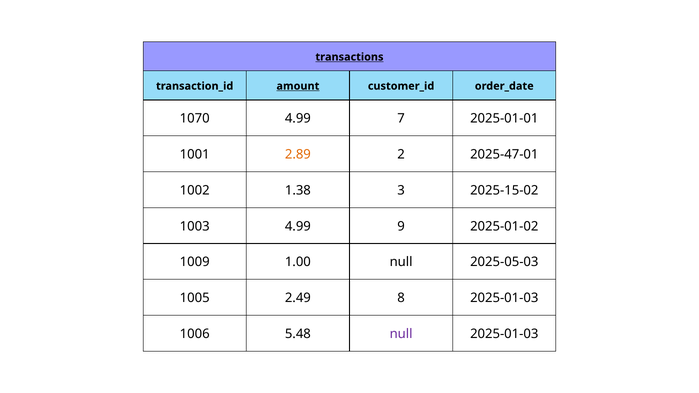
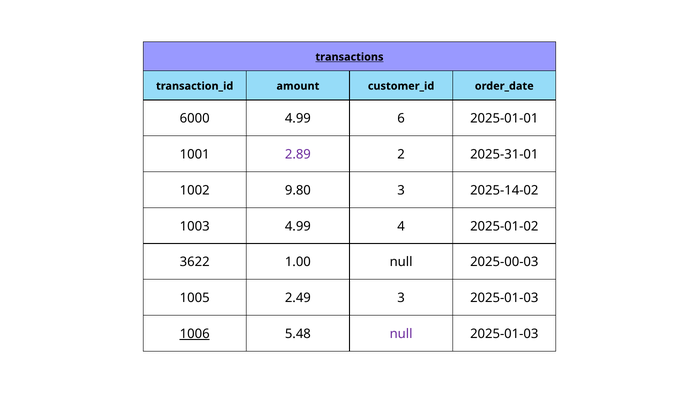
amount underline: present -> none (298, 86)
1070: 1070 -> 6000 (195, 119)
7: 7 -> 6 (401, 119)
2.89 colour: orange -> purple (298, 155)
2025-47-01: 2025-47-01 -> 2025-31-01 (504, 155)
1.38: 1.38 -> 9.80 (298, 190)
2025-15-02: 2025-15-02 -> 2025-14-02 (504, 190)
9: 9 -> 4 (401, 226)
1009: 1009 -> 3622 (195, 262)
2025-05-03: 2025-05-03 -> 2025-00-03 (504, 262)
2.49 8: 8 -> 3 (401, 298)
1006 underline: none -> present (195, 334)
